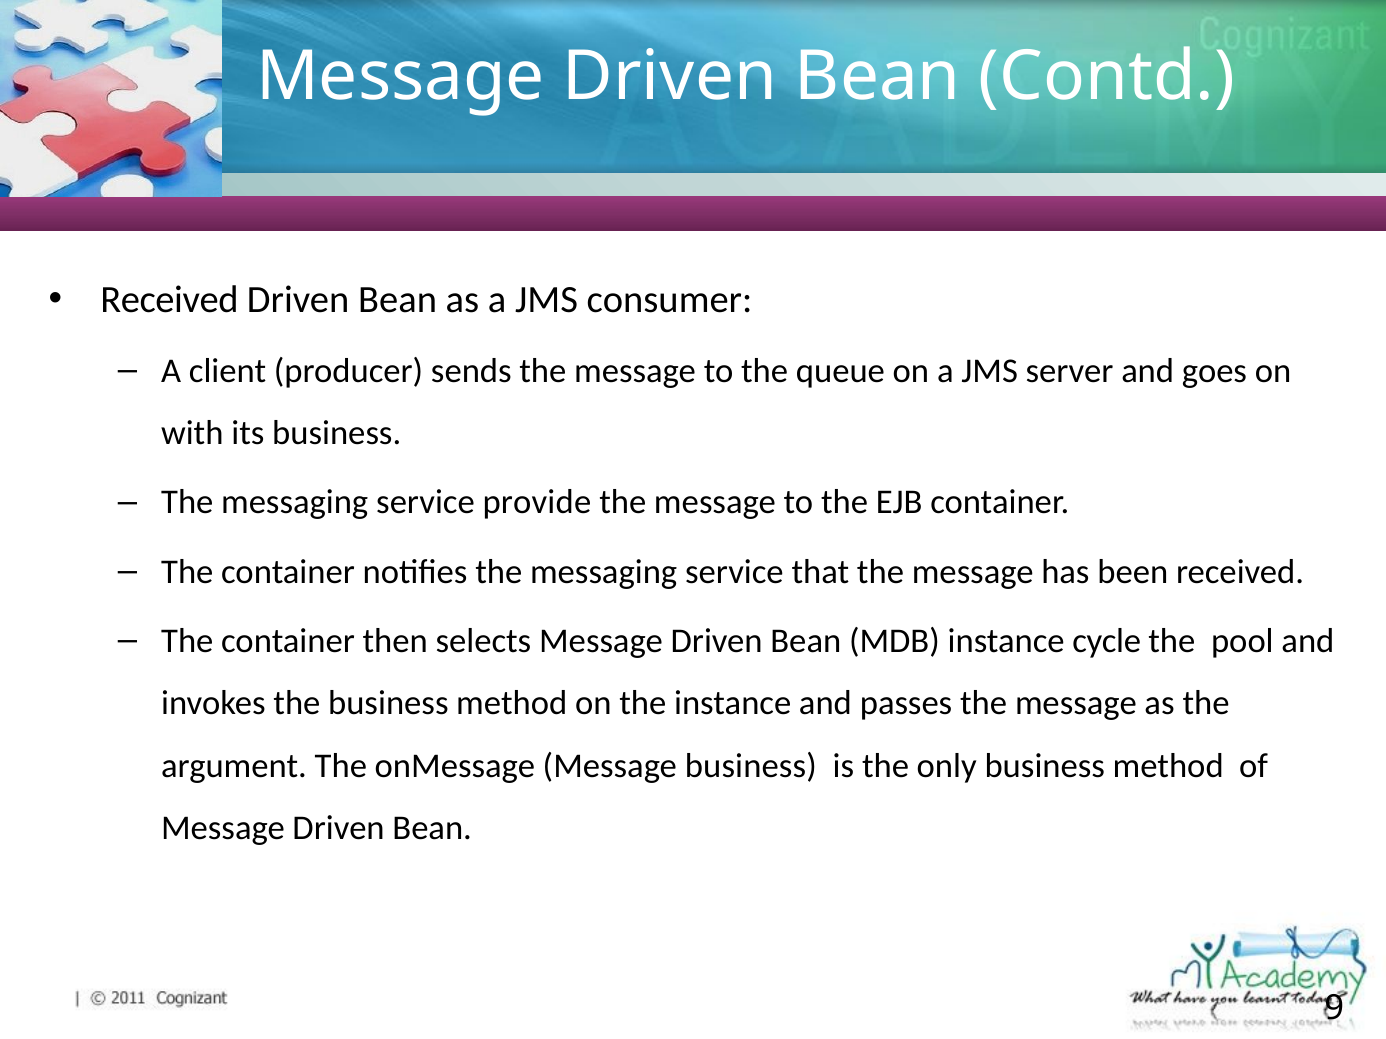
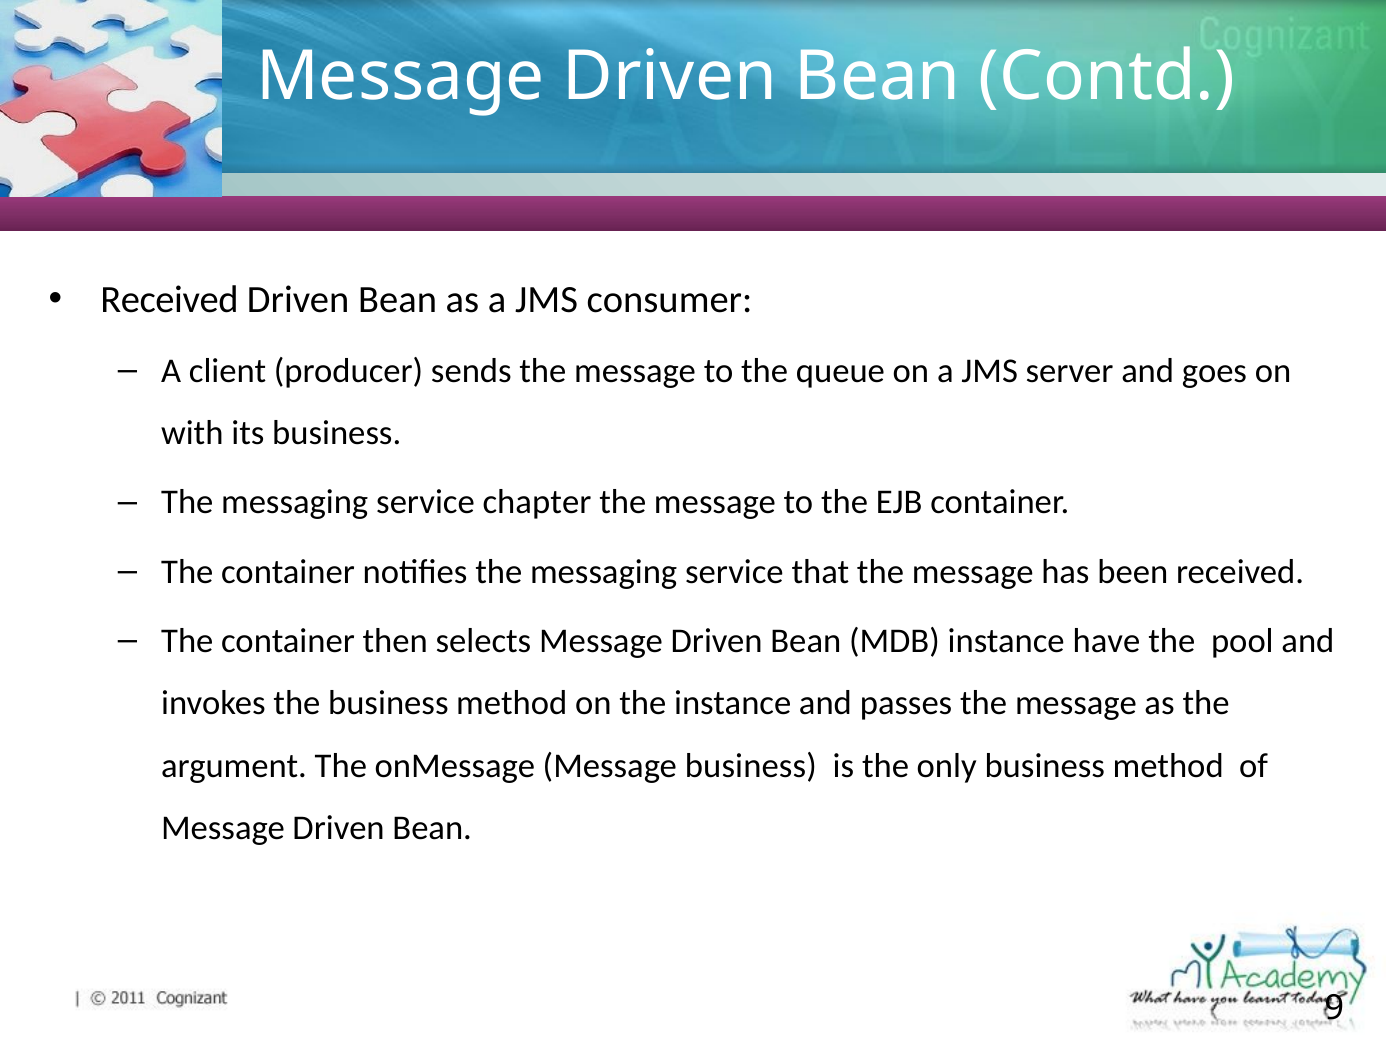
provide: provide -> chapter (537, 503)
cycle: cycle -> have (1106, 641)
